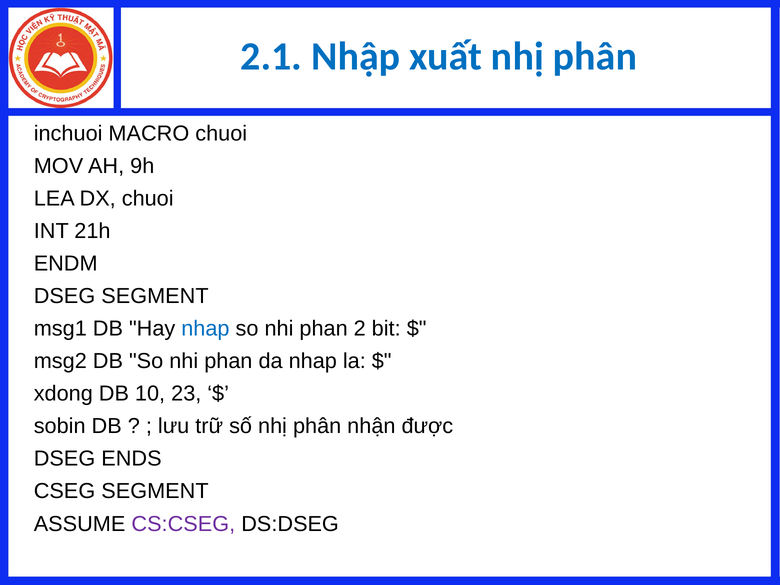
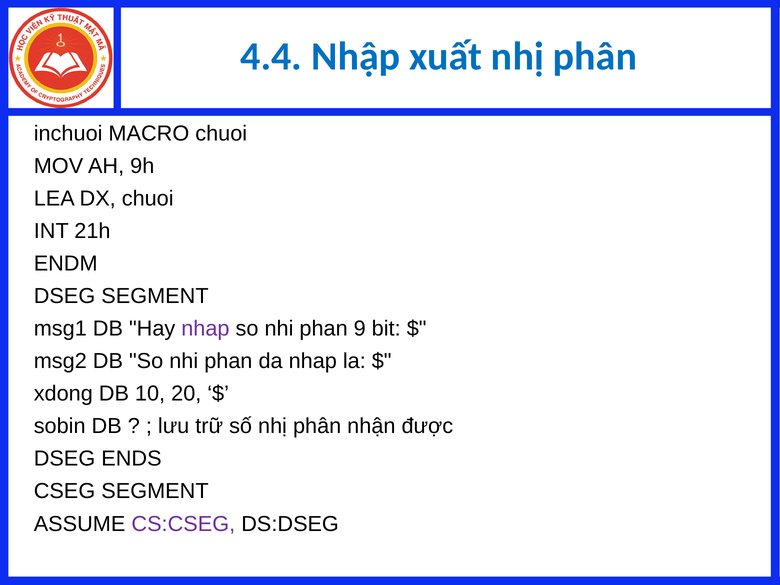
2.1: 2.1 -> 4.4 (271, 57)
nhap colour: blue -> purple (205, 329)
2: 2 -> 9 (360, 329)
23: 23 -> 20 (186, 394)
